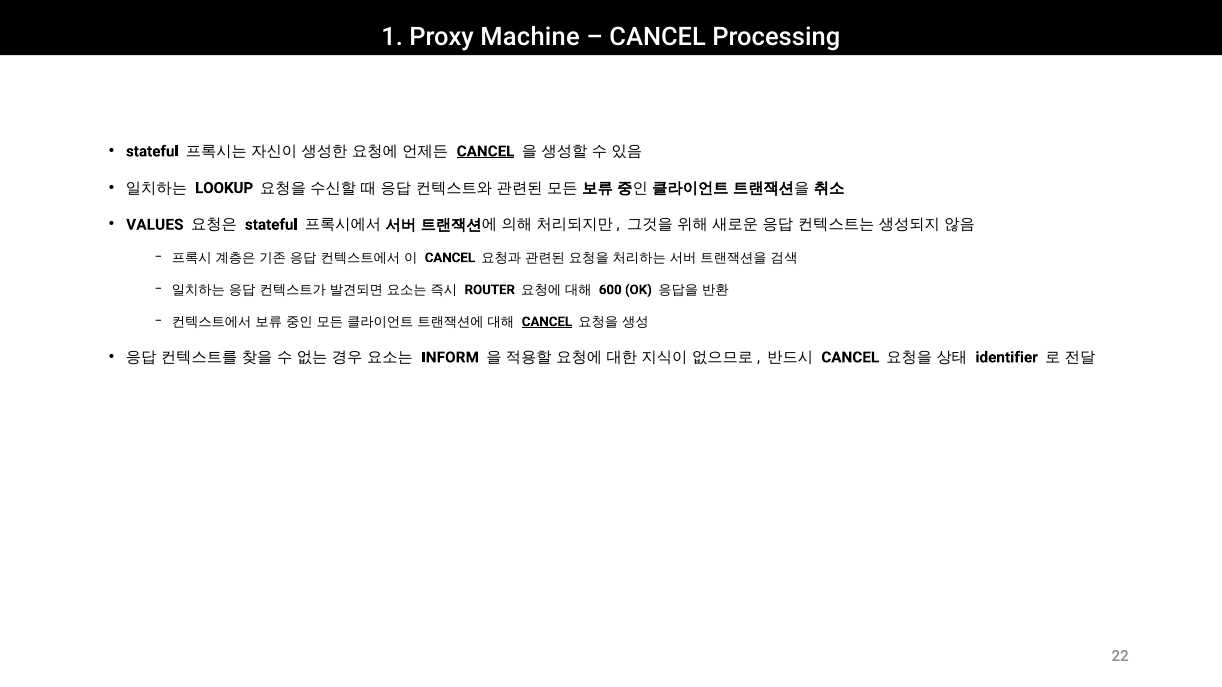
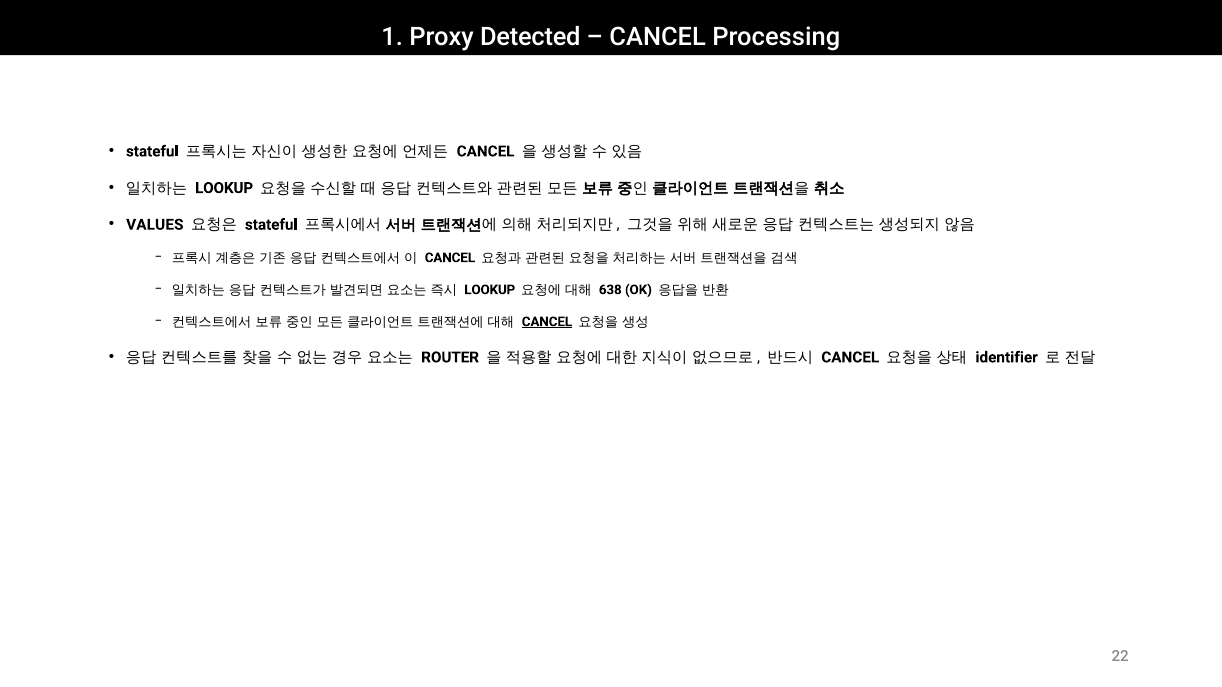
Machine: Machine -> Detected (530, 37)
CANCEL underline: present -> none (486, 151)
ROUTER: ROUTER -> LOOKUP (490, 290)
600: 600 -> 638 (610, 290)
INFORM: INFORM -> ROUTER (450, 358)
